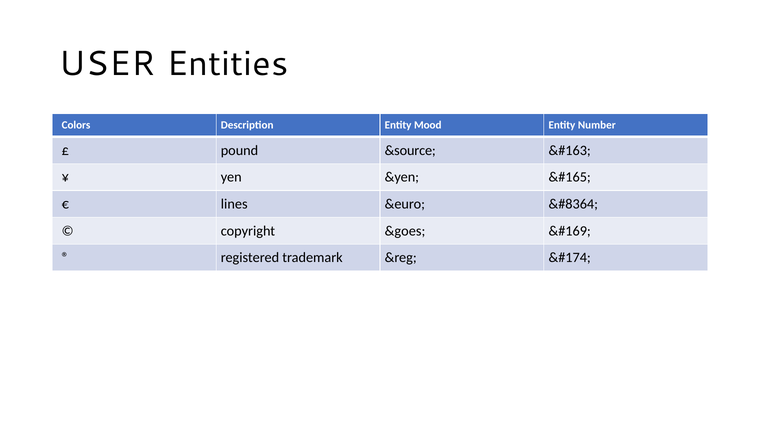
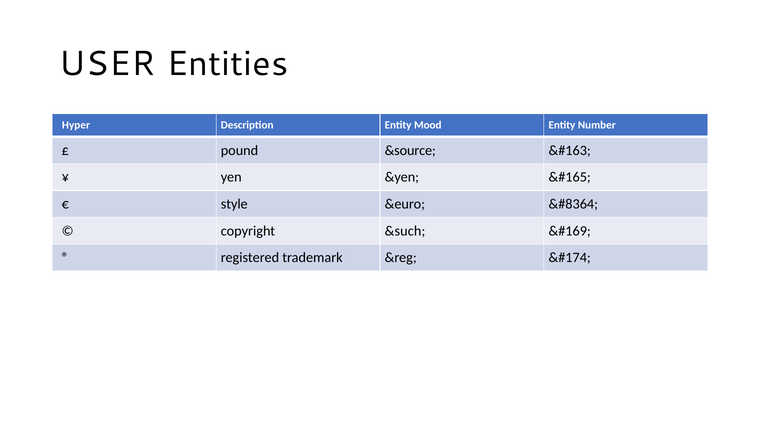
Colors: Colors -> Hyper (76, 125)
lines: lines -> style (234, 204)
&goes: &goes -> &such (405, 231)
